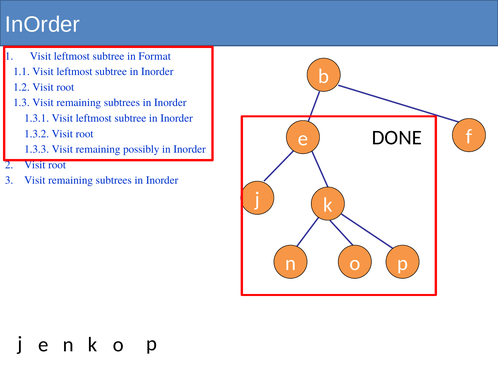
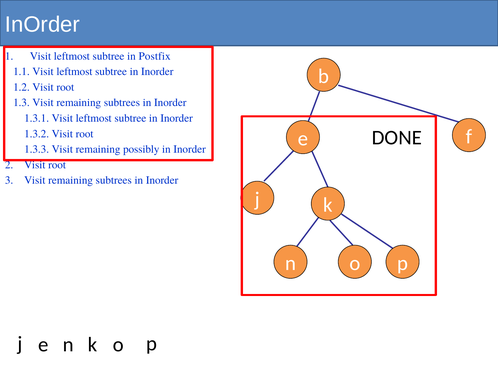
Format: Format -> Postfix (155, 56)
